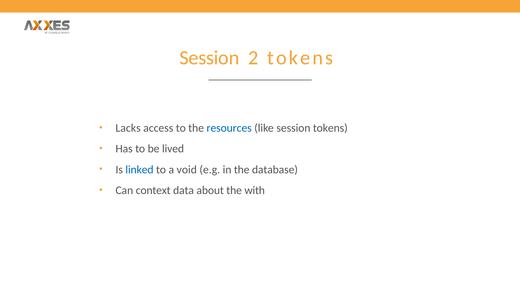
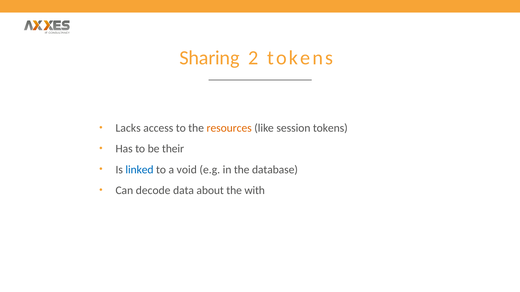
Session: Session -> Sharing (209, 58)
resources colour: blue -> orange (229, 128)
lived: lived -> their (173, 149)
context: context -> decode (153, 191)
